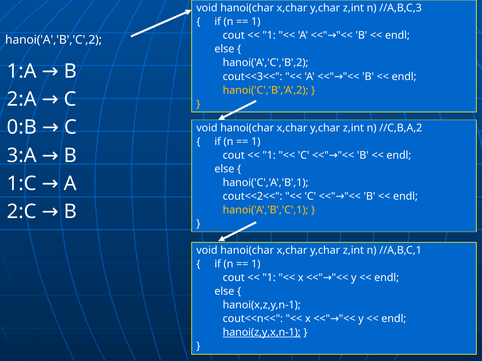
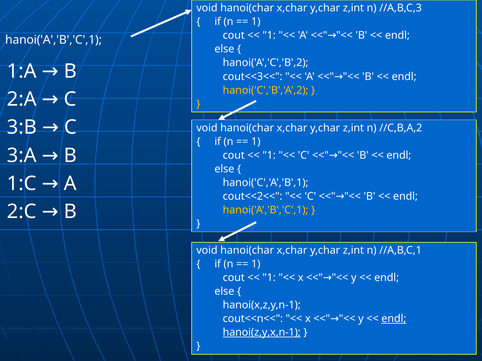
hanoi('A','B','C',2: hanoi('A','B','C',2 -> hanoi('A','B','C',1 (54, 40)
0:B: 0:B -> 3:B (22, 128)
endl underline: none -> present (394, 319)
